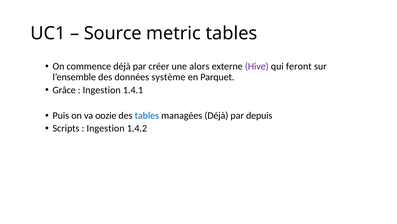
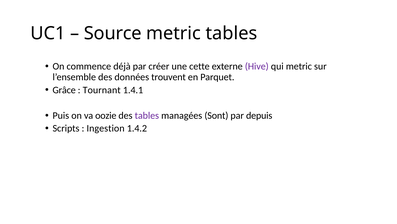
alors: alors -> cette (199, 66)
qui feront: feront -> metric (299, 66)
système: système -> trouvent (169, 77)
Ingestion: Ingestion -> Tournant (102, 90)
tables colour: blue -> purple (147, 115)
managées Déjà: Déjà -> Sont (216, 115)
